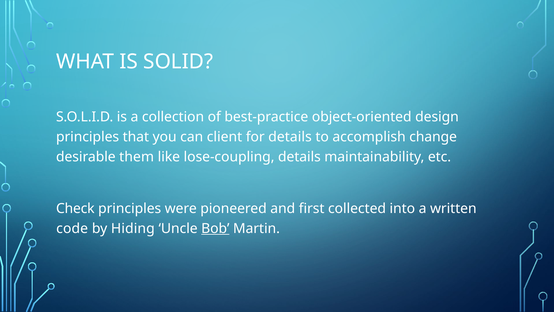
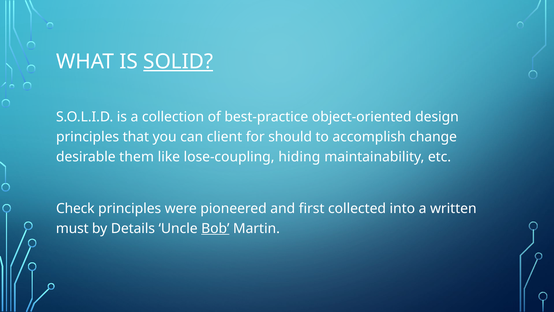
SOLID underline: none -> present (178, 62)
for details: details -> should (290, 137)
lose-coupling details: details -> hiding (299, 157)
code: code -> must (72, 228)
Hiding: Hiding -> Details (133, 228)
